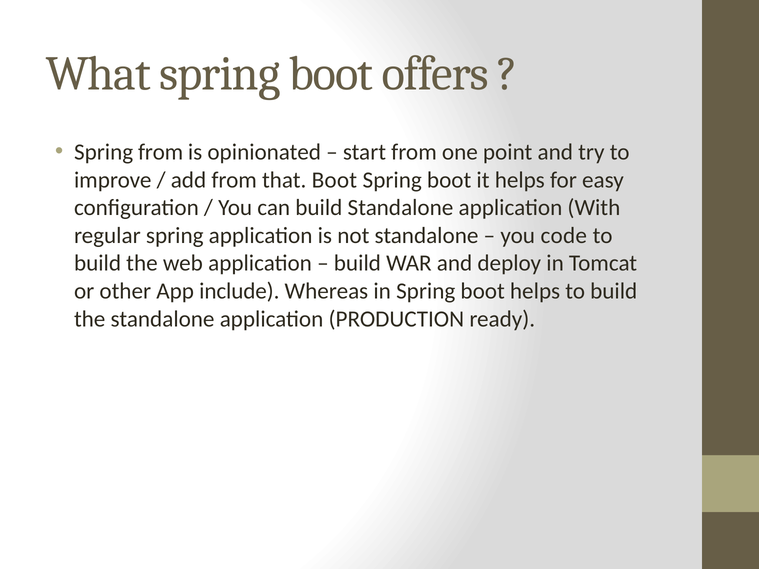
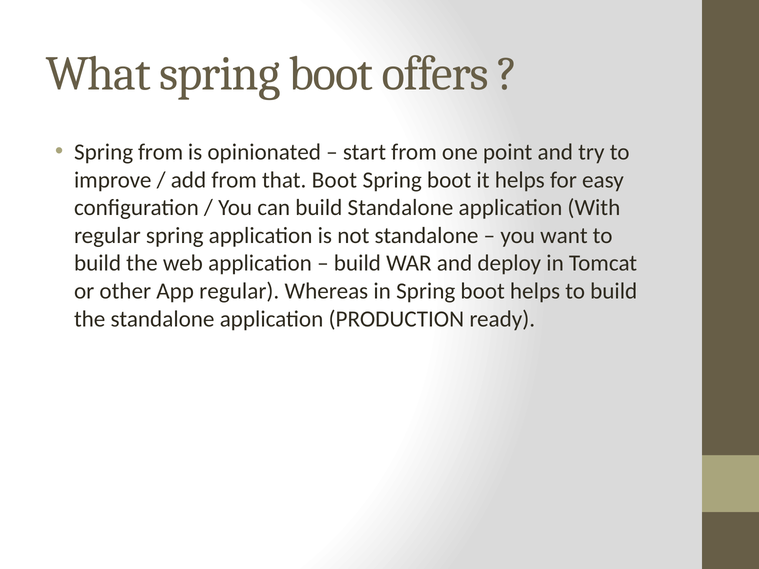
code: code -> want (564, 236)
App include: include -> regular (239, 291)
